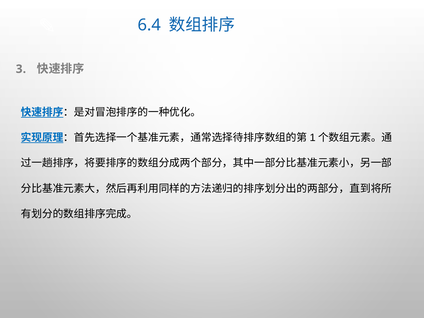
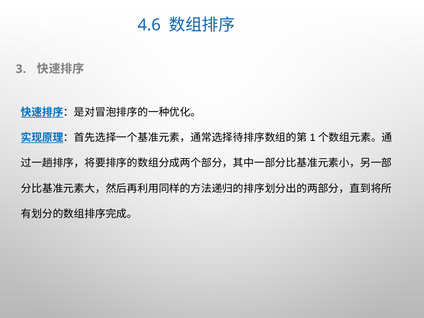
6.4: 6.4 -> 4.6 (149, 25)
